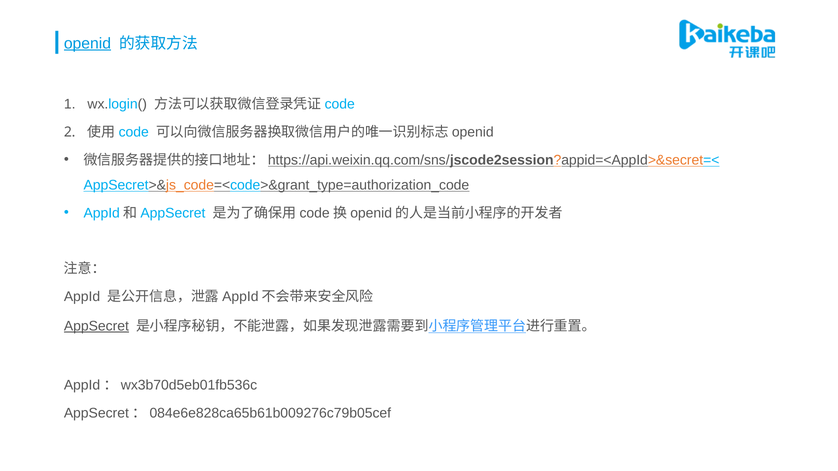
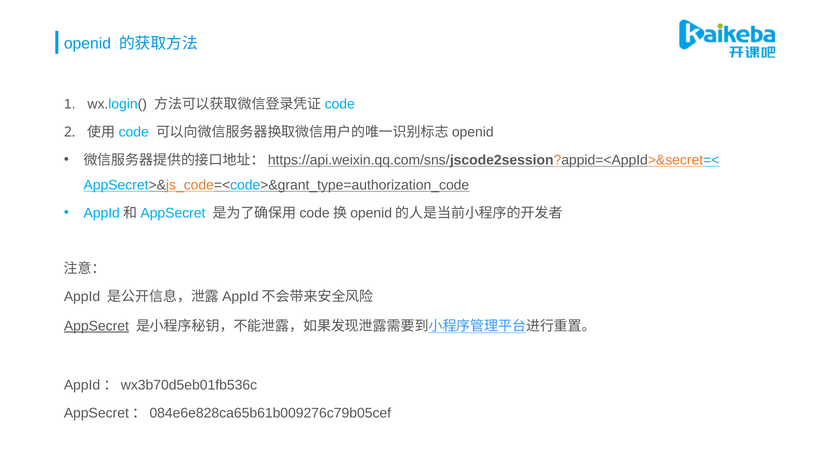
openid underline: present -> none (87, 43)
